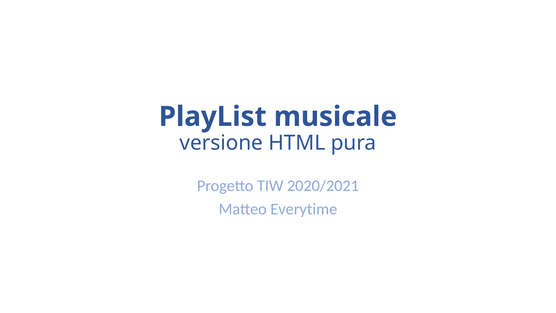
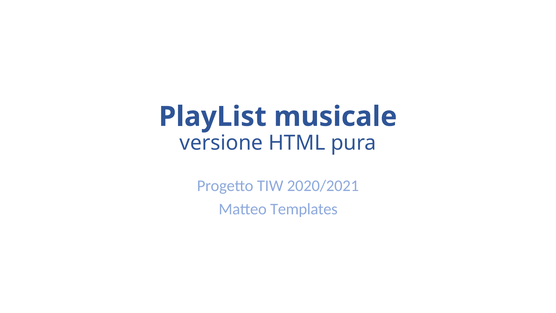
Everytime: Everytime -> Templates (304, 209)
